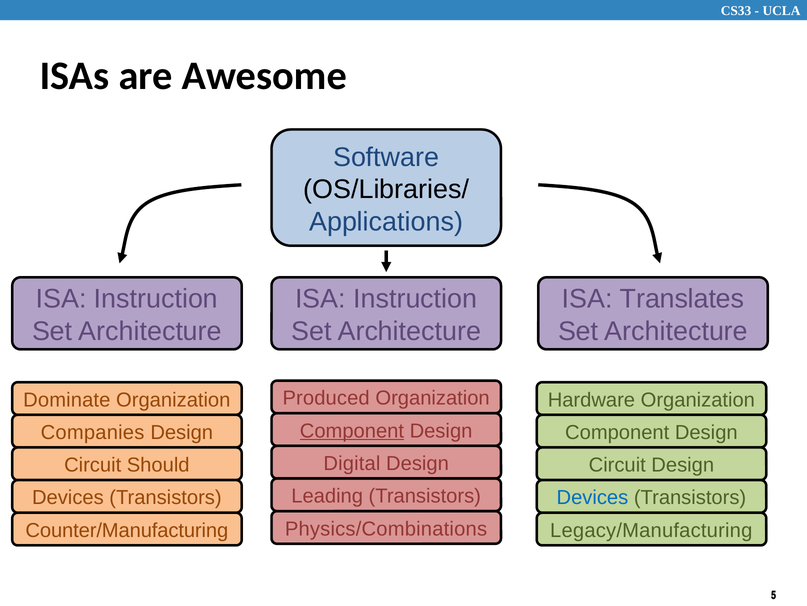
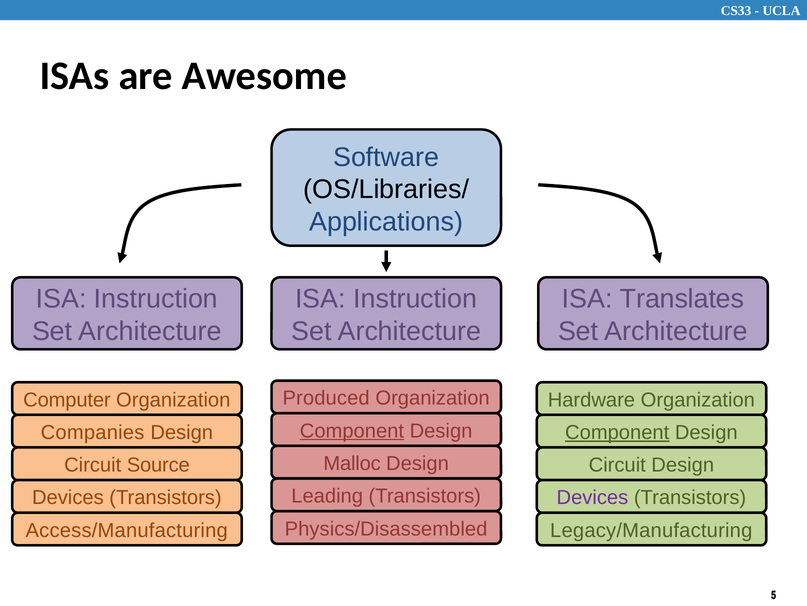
Dominate: Dominate -> Computer (67, 399)
Component underline: none -> present (617, 432)
Digital: Digital -> Malloc (352, 463)
Should: Should -> Source (158, 465)
Devices colour: blue -> purple (592, 497)
Physics/Combinations: Physics/Combinations -> Physics/Disassembled (386, 528)
Counter/Manufacturing: Counter/Manufacturing -> Access/Manufacturing (127, 530)
